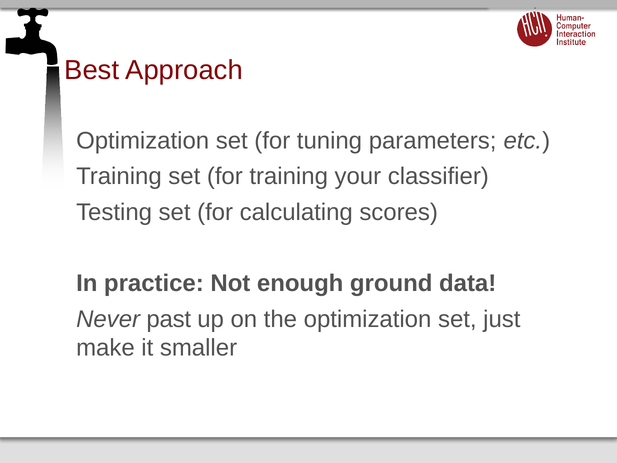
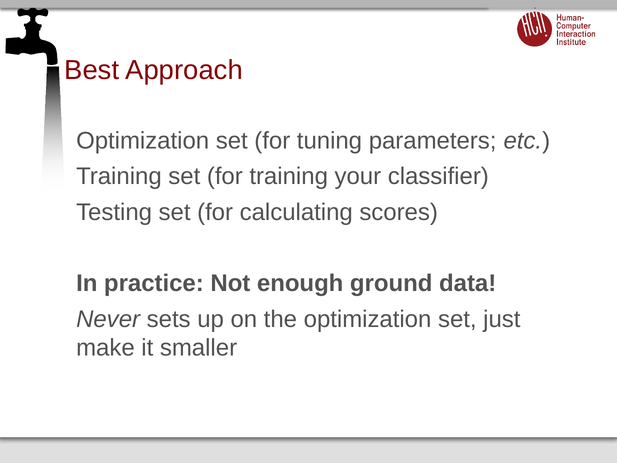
past: past -> sets (169, 319)
